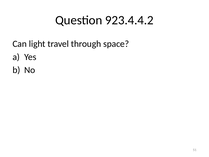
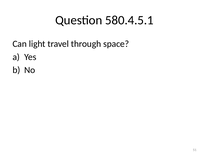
923.4.4.2: 923.4.4.2 -> 580.4.5.1 (129, 20)
